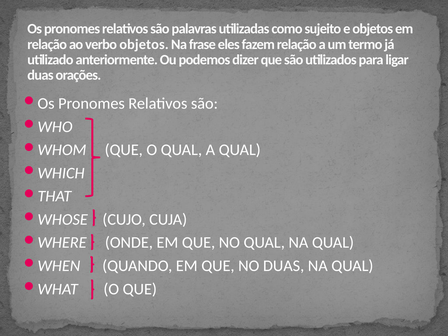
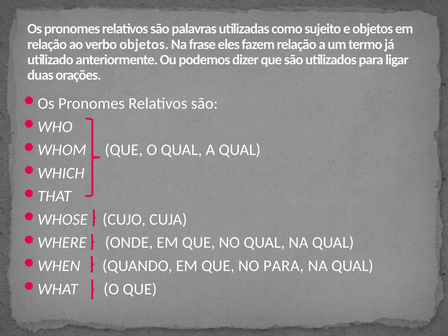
NO DUAS: DUAS -> PARA (284, 266)
